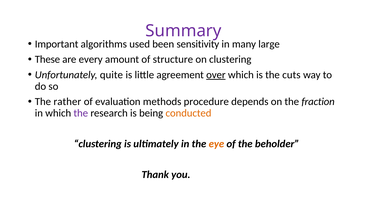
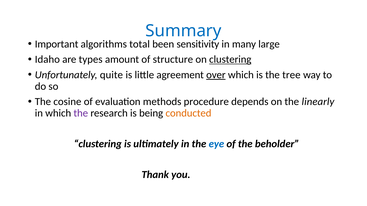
Summary colour: purple -> blue (183, 31)
used: used -> total (140, 44)
These: These -> Idaho (47, 60)
every: every -> types (91, 60)
clustering underline: none -> present (230, 60)
cuts: cuts -> tree (291, 75)
rather: rather -> cosine (67, 102)
fraction: fraction -> linearly (318, 102)
eye colour: orange -> blue (216, 144)
